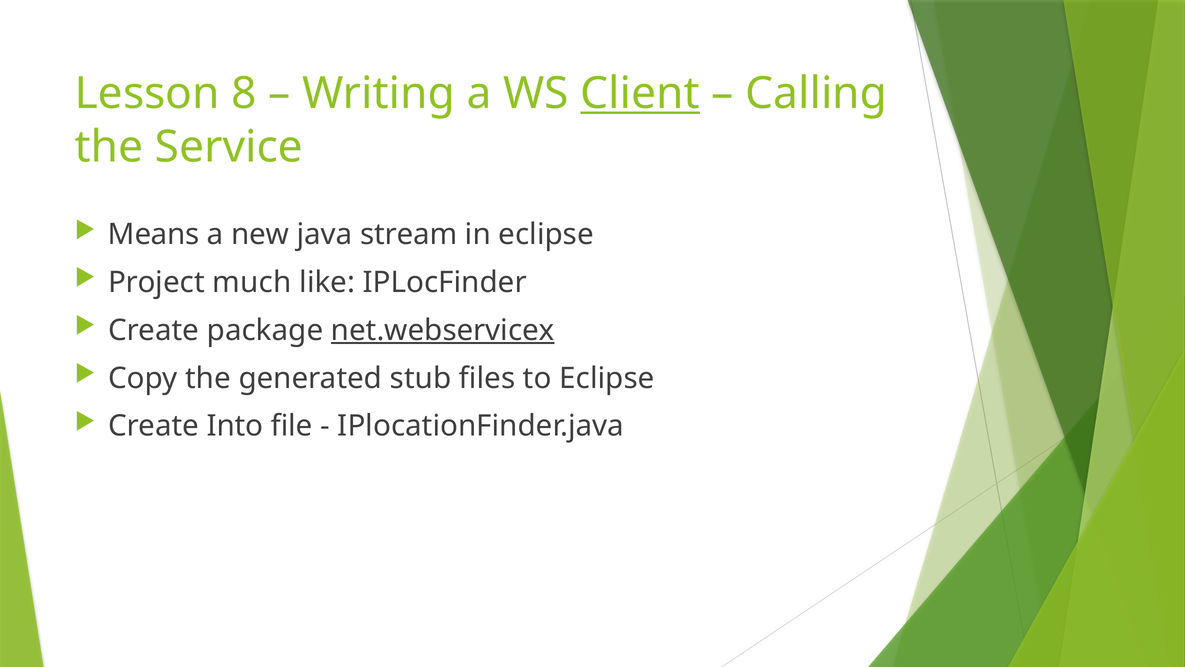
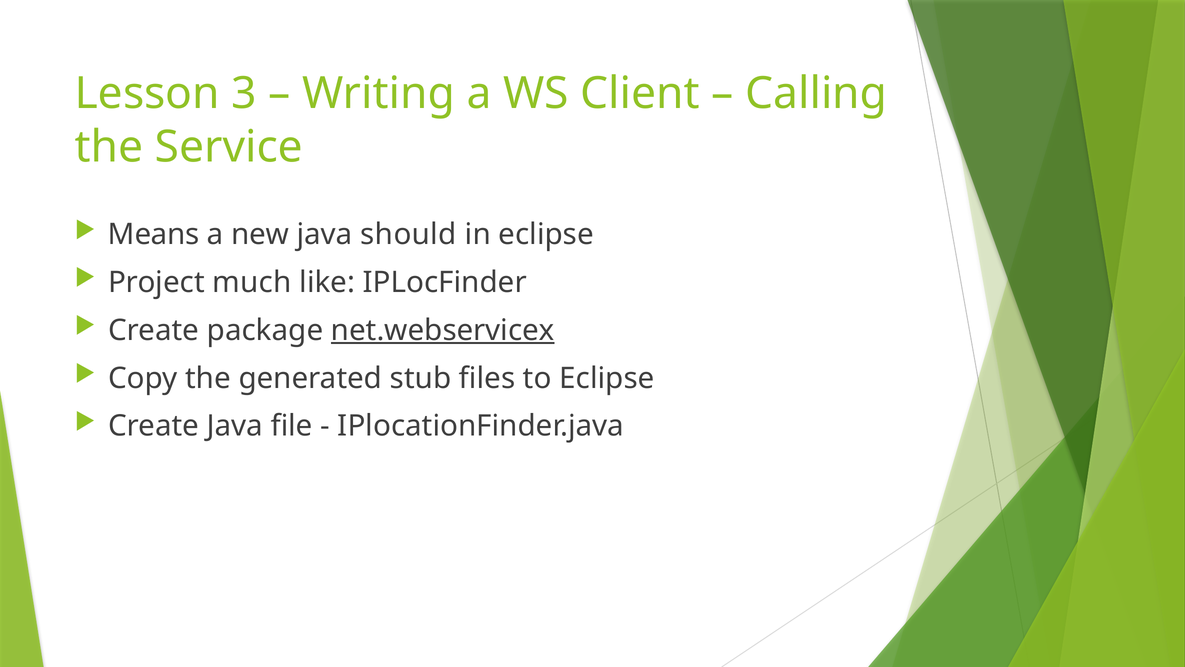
8: 8 -> 3 (244, 93)
Client underline: present -> none (640, 93)
stream: stream -> should (409, 234)
Create Into: Into -> Java (235, 426)
